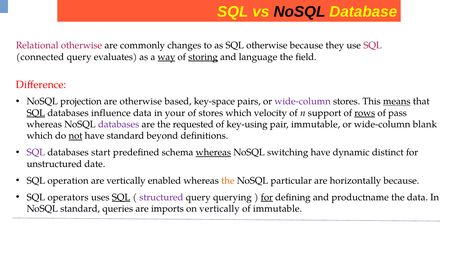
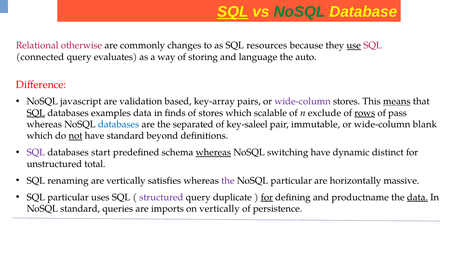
SQL underline: none -> present (233, 12)
NoSQL colour: black -> green (299, 12)
SQL otherwise: otherwise -> resources (267, 45)
use underline: none -> present (354, 45)
way underline: present -> none (166, 57)
storing underline: present -> none (203, 57)
field: field -> auto (306, 57)
projection: projection -> javascript (81, 101)
are otherwise: otherwise -> validation (141, 101)
key-space: key-space -> key-array (214, 101)
influence: influence -> examples (111, 113)
your: your -> finds (175, 113)
velocity: velocity -> scalable (270, 113)
support: support -> exclude (324, 113)
databases colour: purple -> blue (119, 124)
requested: requested -> separated (193, 124)
key-using: key-using -> key-saleel (247, 124)
date: date -> total (95, 164)
operation: operation -> renaming (68, 180)
enabled: enabled -> satisfies (164, 180)
the colour: orange -> purple (228, 180)
horizontally because: because -> massive (401, 180)
SQL operators: operators -> particular (68, 197)
SQL underline: present -> none (121, 197)
querying: querying -> duplicate (232, 197)
data underline: none -> present (417, 197)
of immutable: immutable -> persistence (278, 208)
